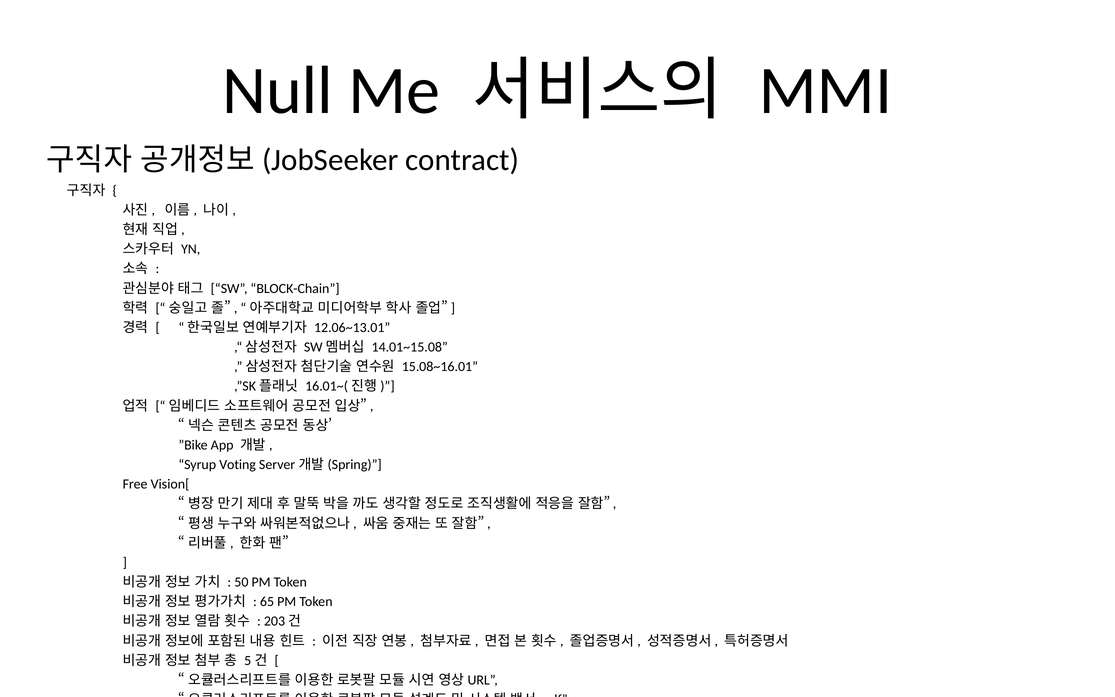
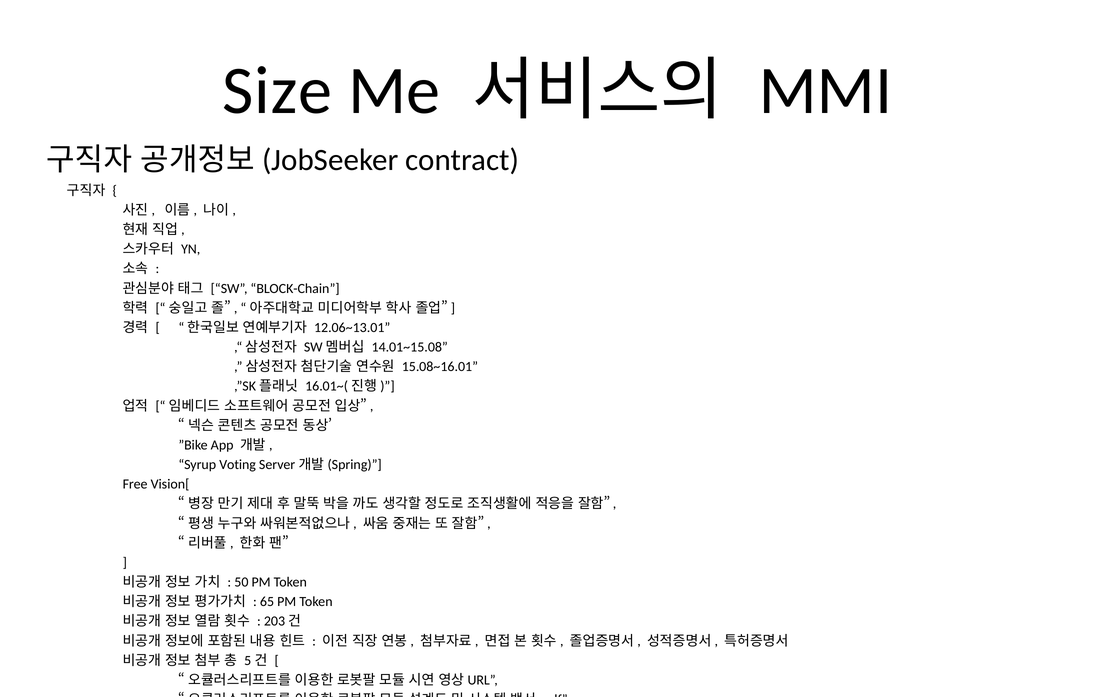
Null: Null -> Size (277, 91)
